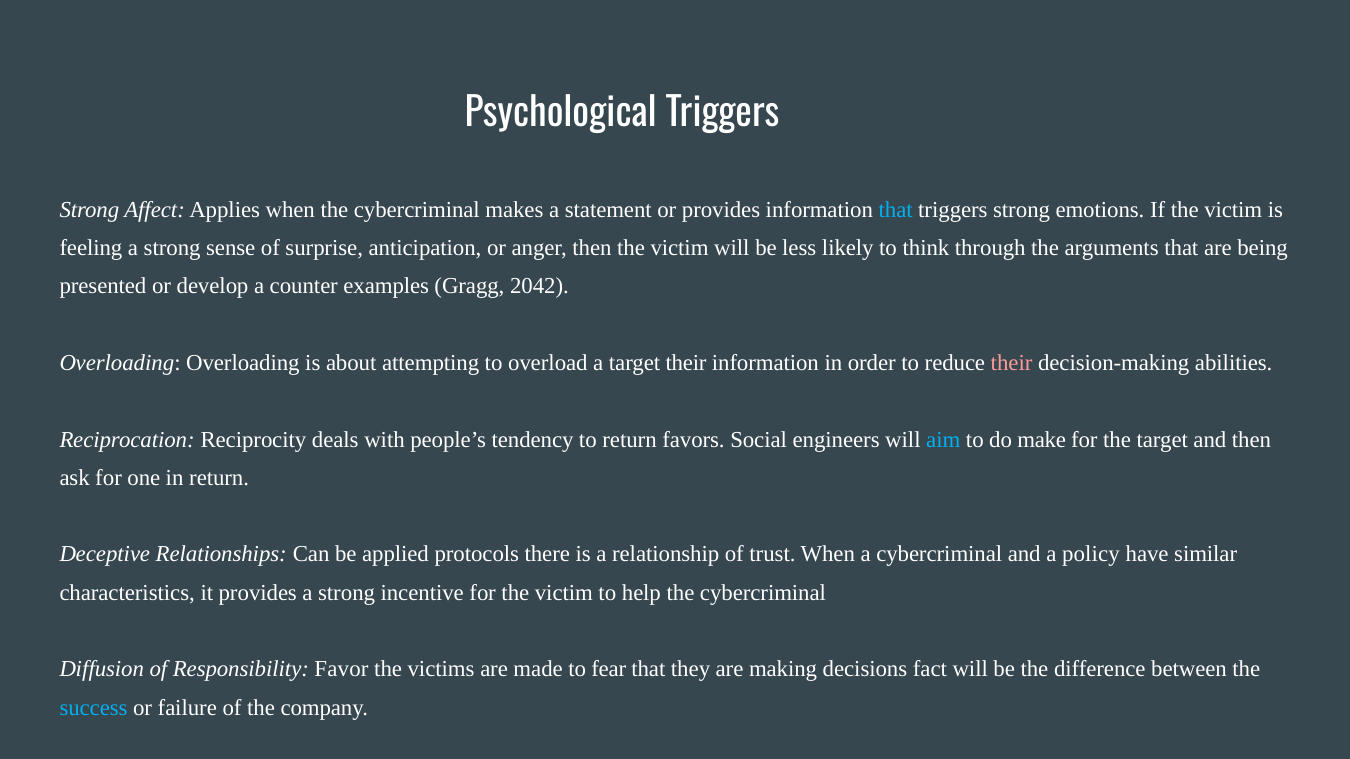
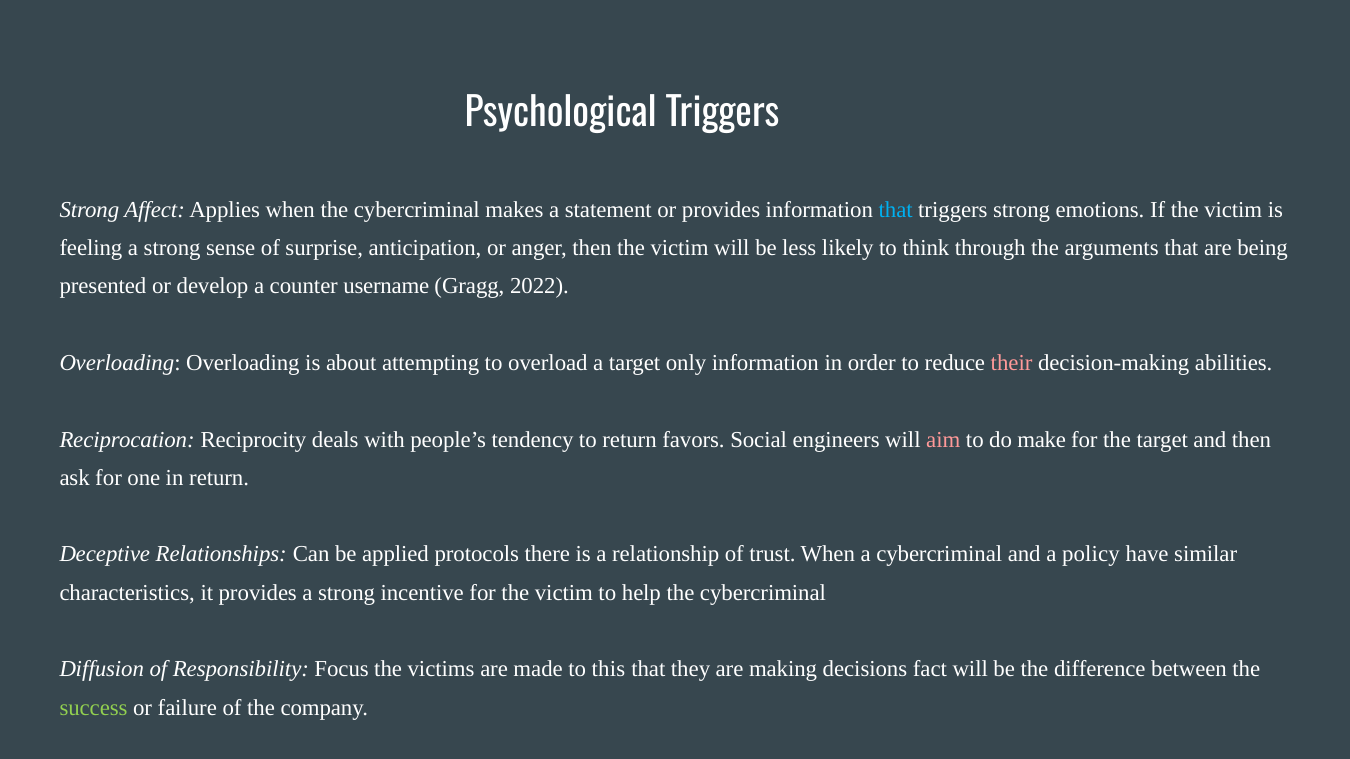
examples: examples -> username (386, 286)
2042: 2042 -> 2022 (539, 286)
target their: their -> only (686, 363)
aim colour: light blue -> pink (943, 440)
Favor: Favor -> Focus (342, 670)
fear: fear -> this (609, 670)
success colour: light blue -> light green (94, 708)
